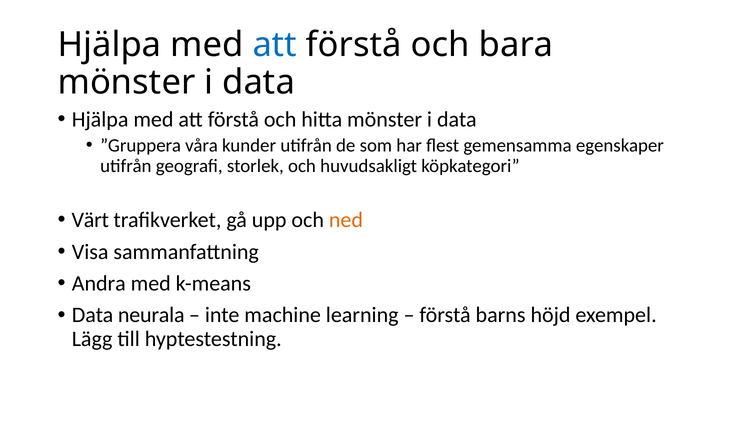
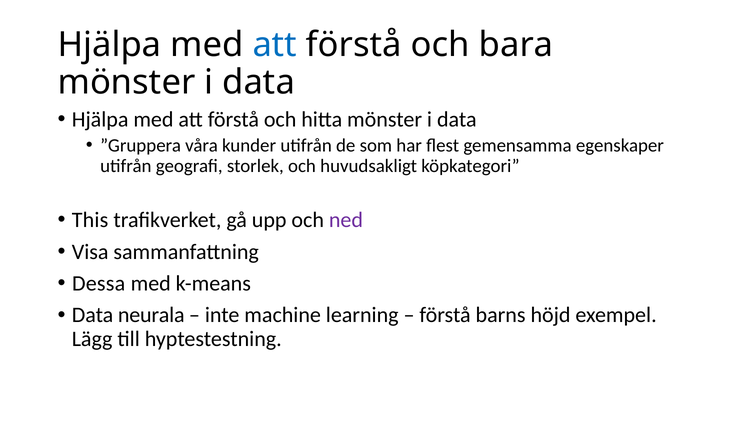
Värt: Värt -> This (90, 220)
ned colour: orange -> purple (346, 220)
Andra: Andra -> Dessa (99, 284)
